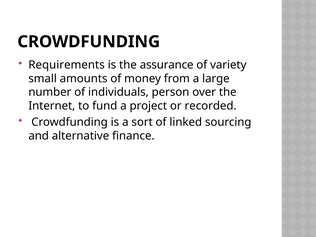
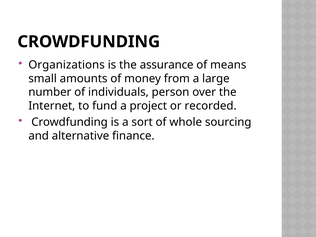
Requirements: Requirements -> Organizations (67, 65)
variety: variety -> means (228, 65)
linked: linked -> whole (186, 122)
